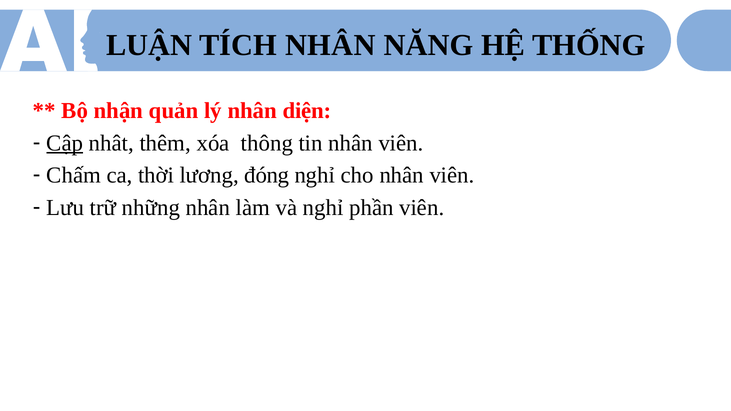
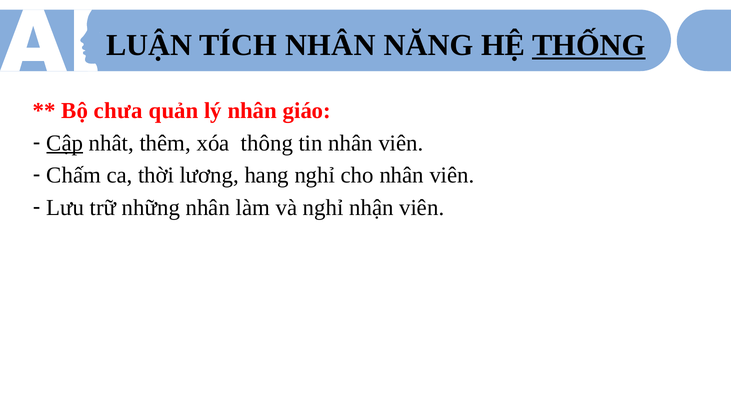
THỐNG underline: none -> present (589, 45)
nhận: nhận -> chưa (118, 111)
diện: diện -> giáo (307, 111)
đóng: đóng -> hang (267, 175)
phần: phần -> nhận (371, 208)
